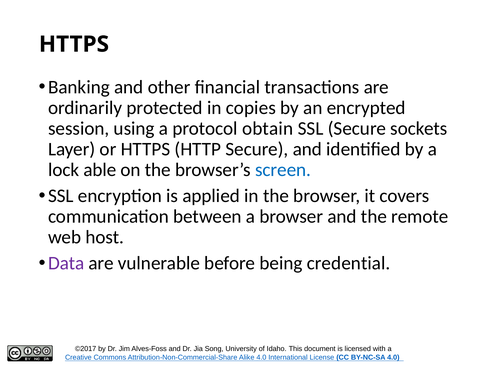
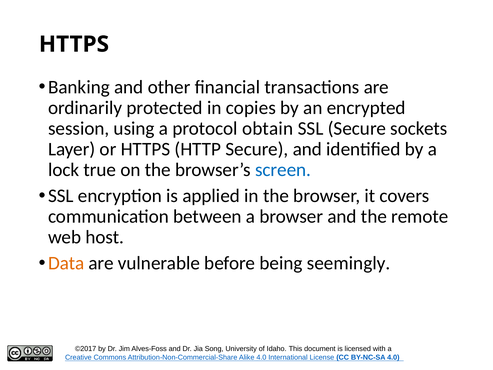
able: able -> true (100, 170)
Data colour: purple -> orange (66, 263)
credential: credential -> seemingly (349, 263)
